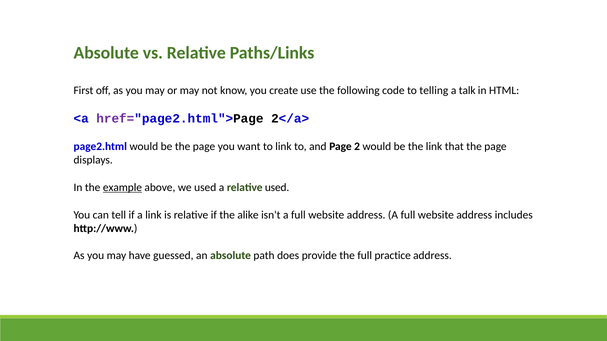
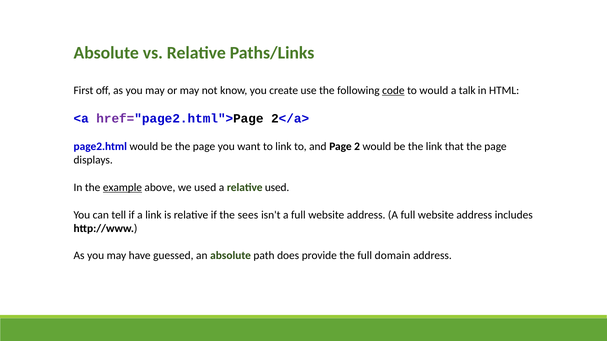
code underline: none -> present (393, 91)
to telling: telling -> would (434, 91)
alike: alike -> sees (248, 215)
practice: practice -> domain (393, 256)
